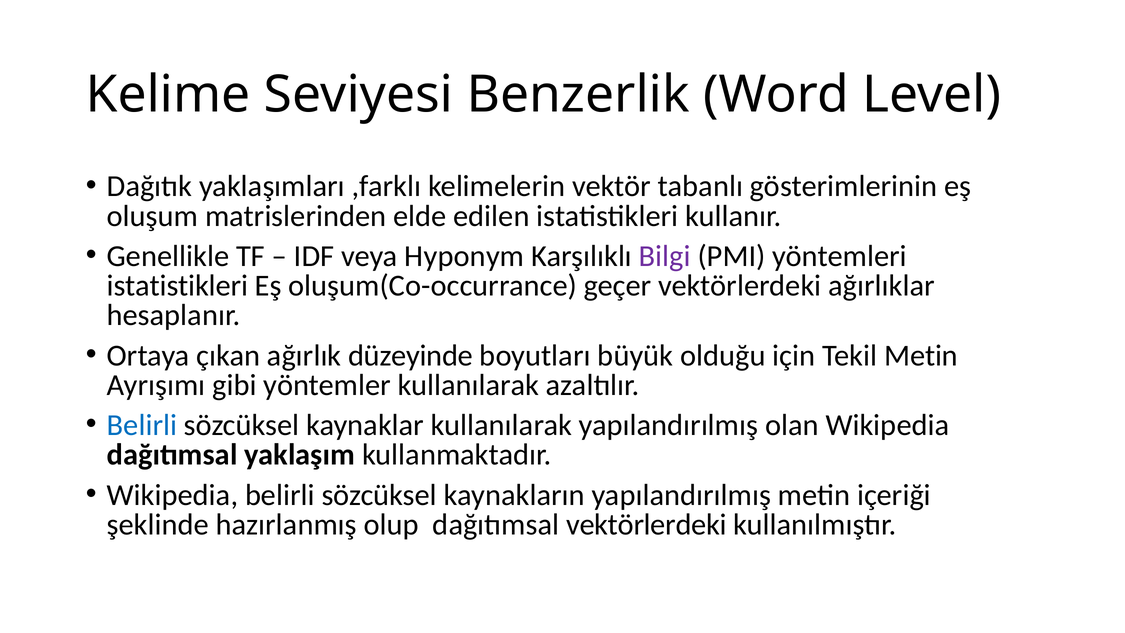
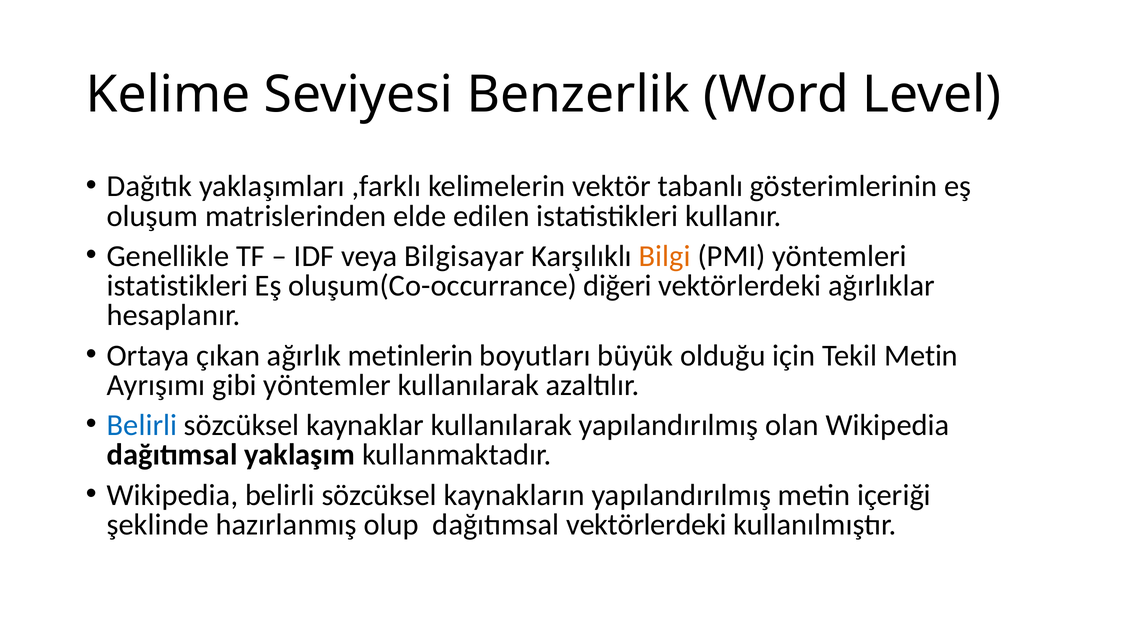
Hyponym: Hyponym -> Bilgisayar (464, 256)
Bilgi colour: purple -> orange (665, 256)
geçer: geçer -> diğeri (618, 286)
düzeyinde: düzeyinde -> metinlerin (411, 355)
